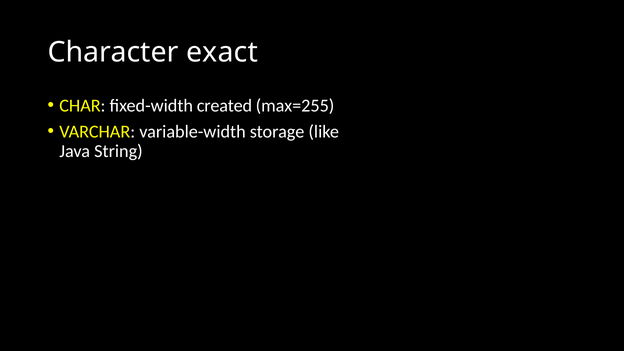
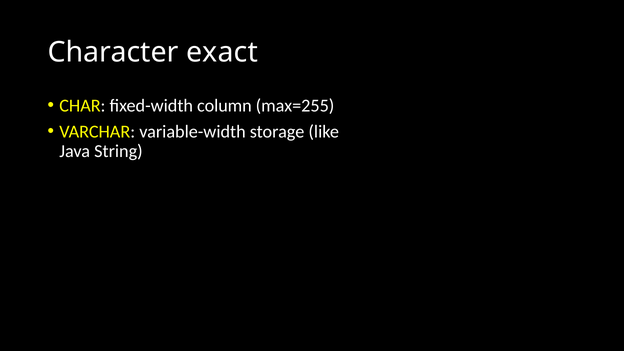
created: created -> column (224, 106)
